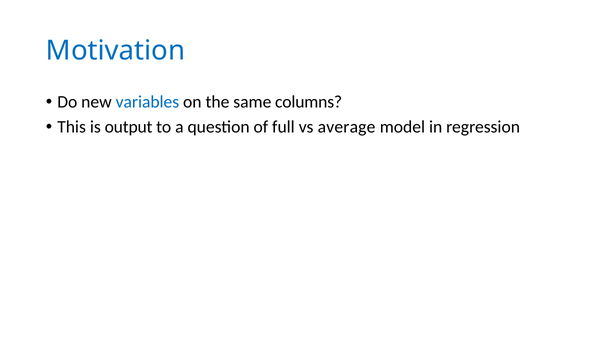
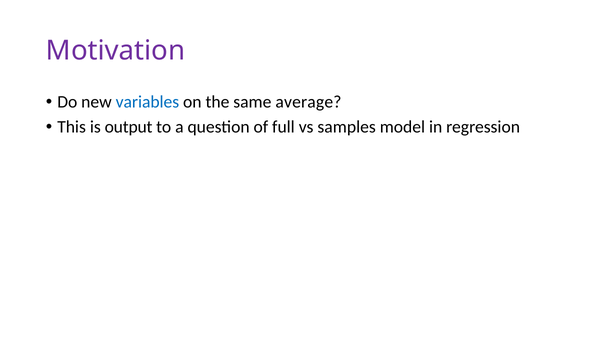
Motivation colour: blue -> purple (116, 51)
columns: columns -> average (308, 102)
average: average -> samples (347, 127)
